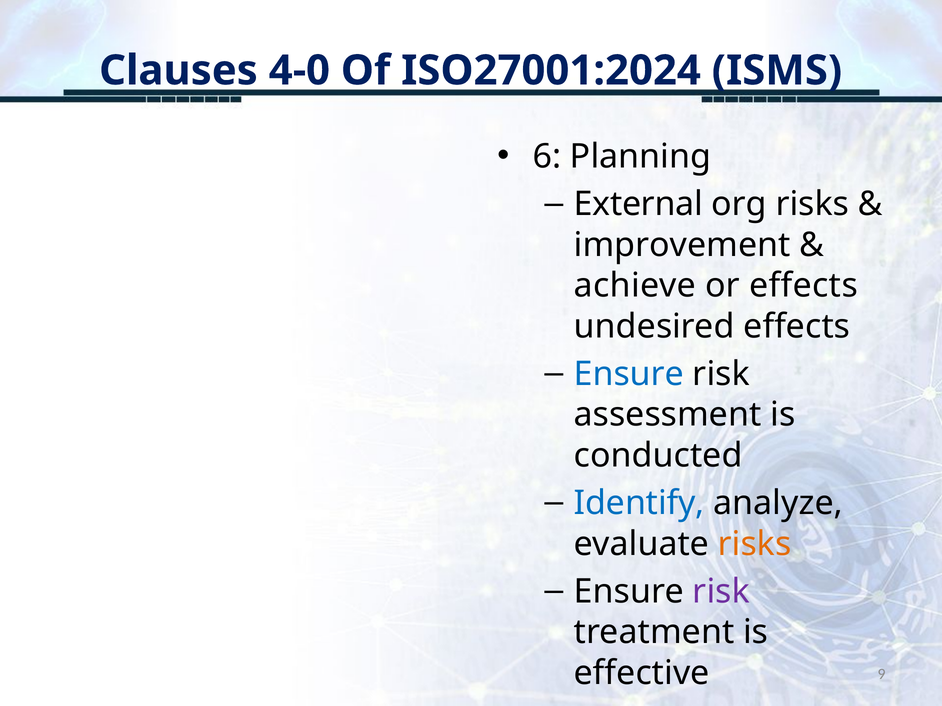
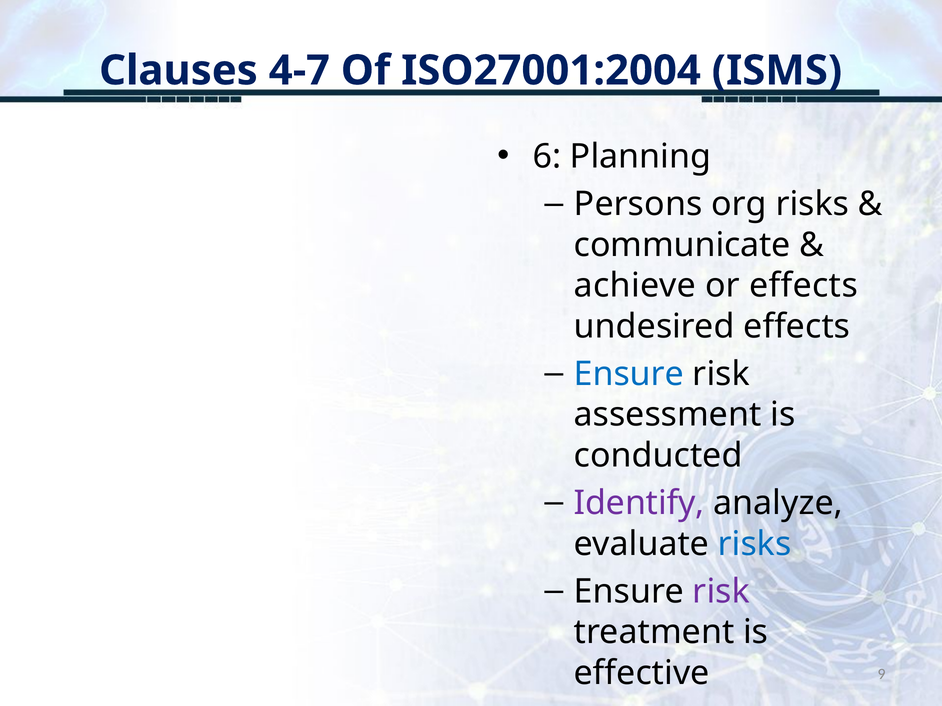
4-0: 4-0 -> 4-7 (299, 71)
ISO27001:2024: ISO27001:2024 -> ISO27001:2004 (551, 71)
External: External -> Persons (638, 204)
improvement: improvement -> communicate (682, 245)
Identify colour: blue -> purple (639, 503)
risks colour: orange -> blue (755, 544)
